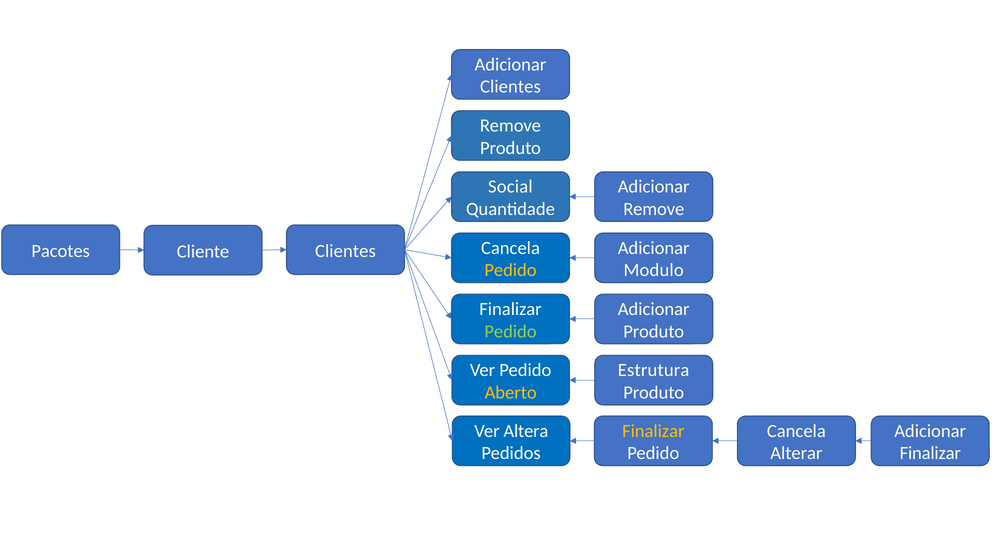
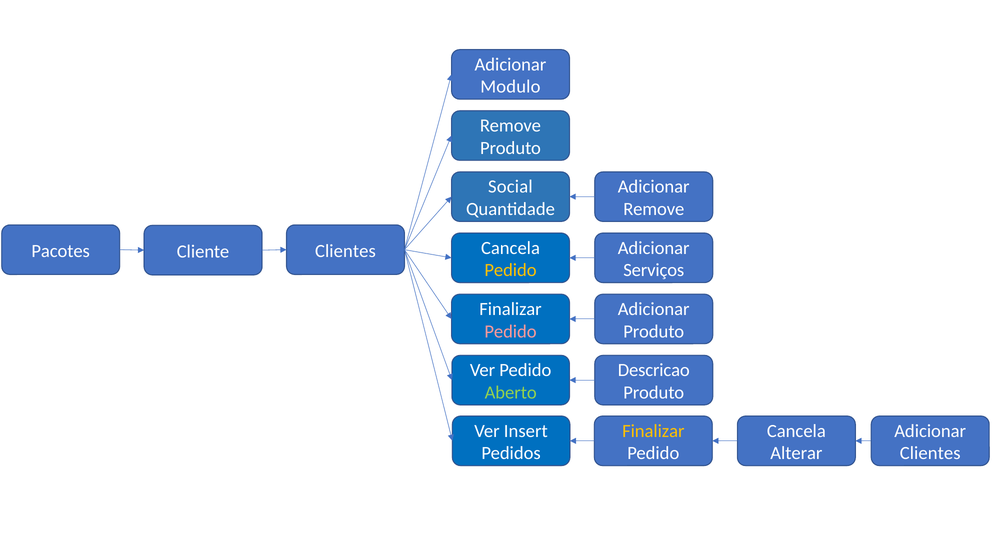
Clientes: Clientes -> Modulo (510, 87)
Modulo: Modulo -> Serviços (654, 270)
Pedido colour: light green -> pink (511, 331)
Estrutura: Estrutura -> Descricao (654, 370)
Aberto colour: yellow -> light green (511, 393)
Altera: Altera -> Insert (526, 431)
Finalizar: Finalizar -> Clientes (930, 453)
